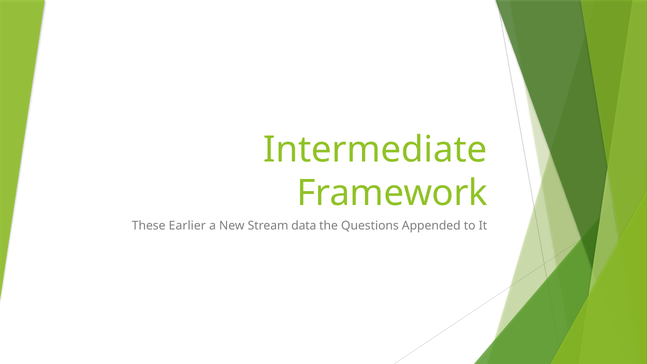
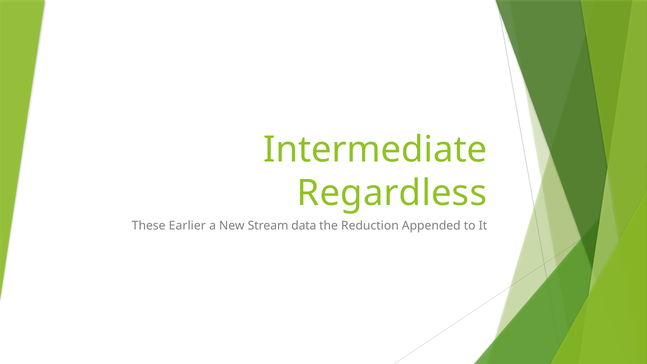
Framework: Framework -> Regardless (392, 193)
Questions: Questions -> Reduction (370, 226)
